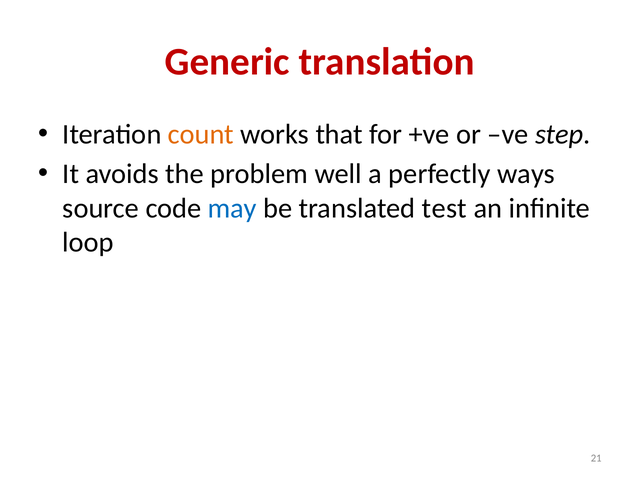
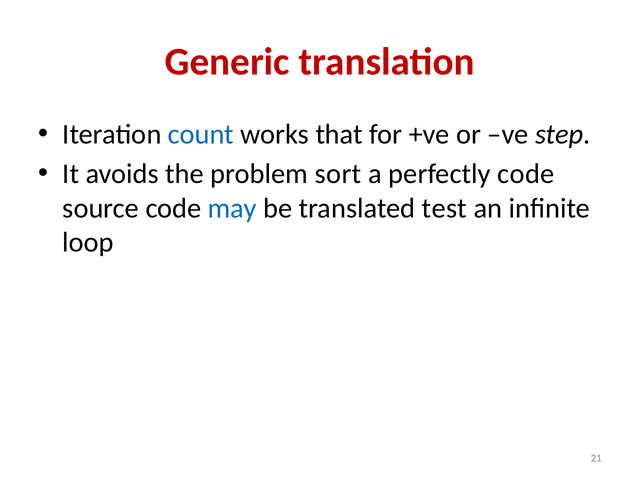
count colour: orange -> blue (201, 134)
well: well -> sort (338, 174)
perfectly ways: ways -> code (526, 174)
